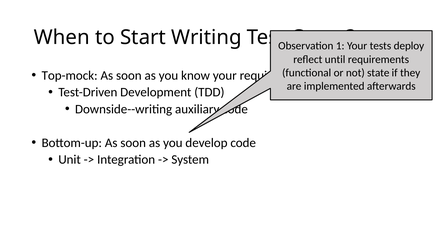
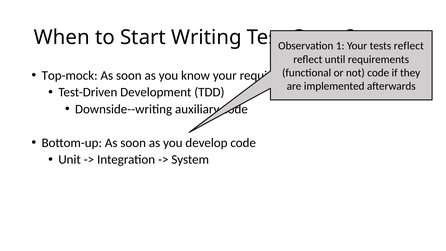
tests deploy: deploy -> reflect (409, 46)
not state: state -> code (378, 73)
